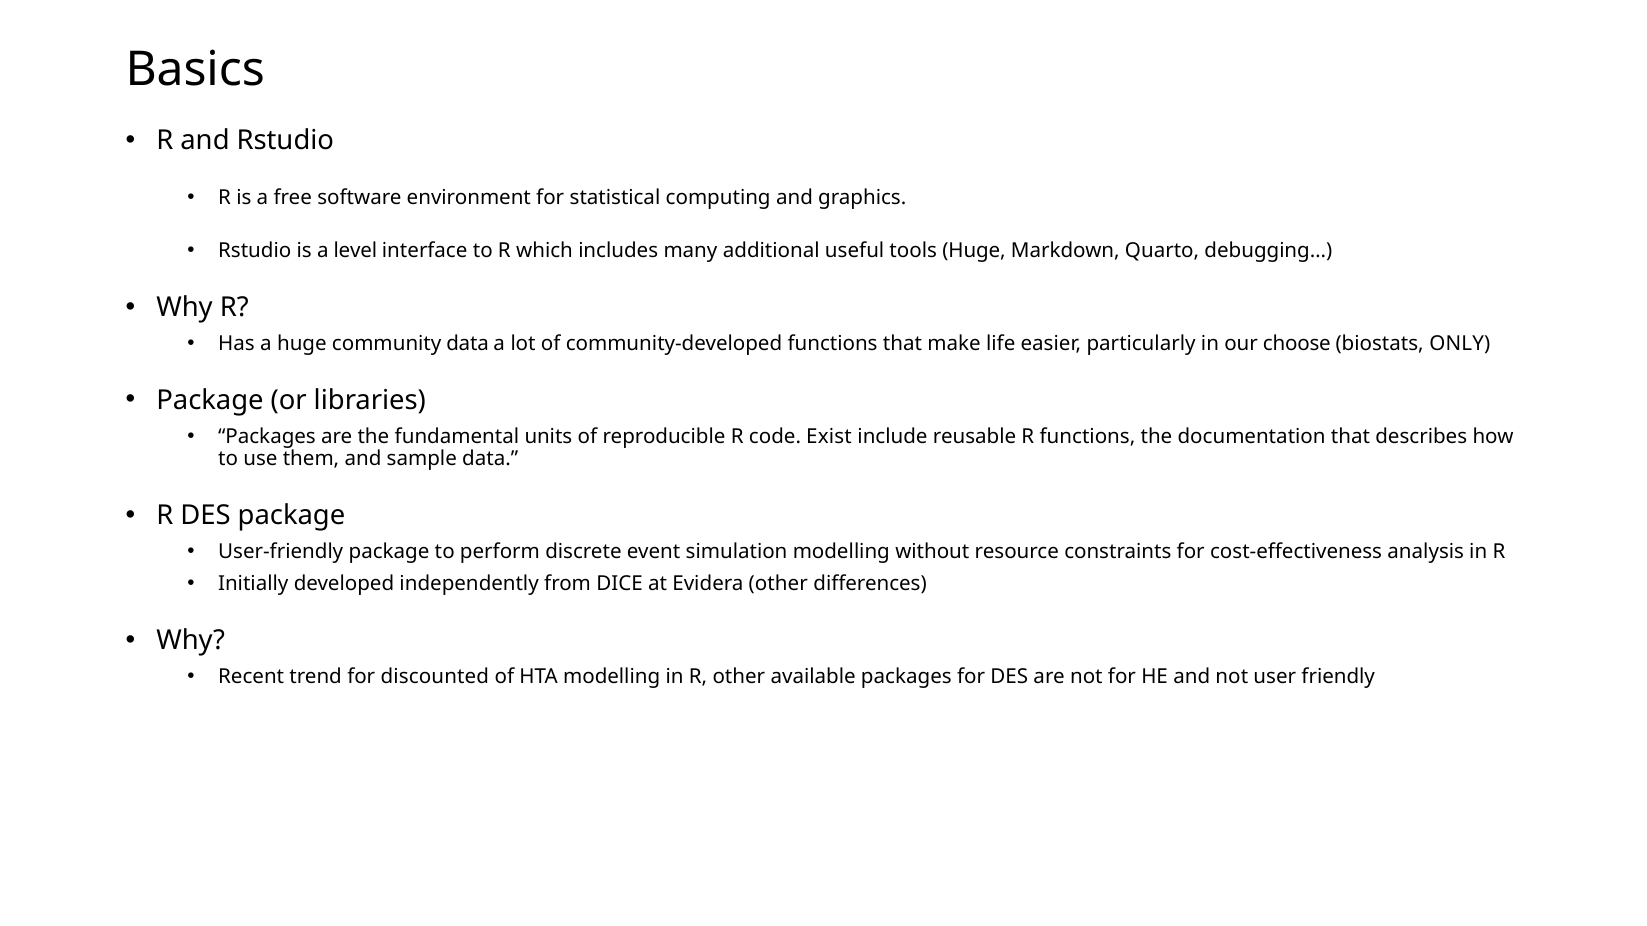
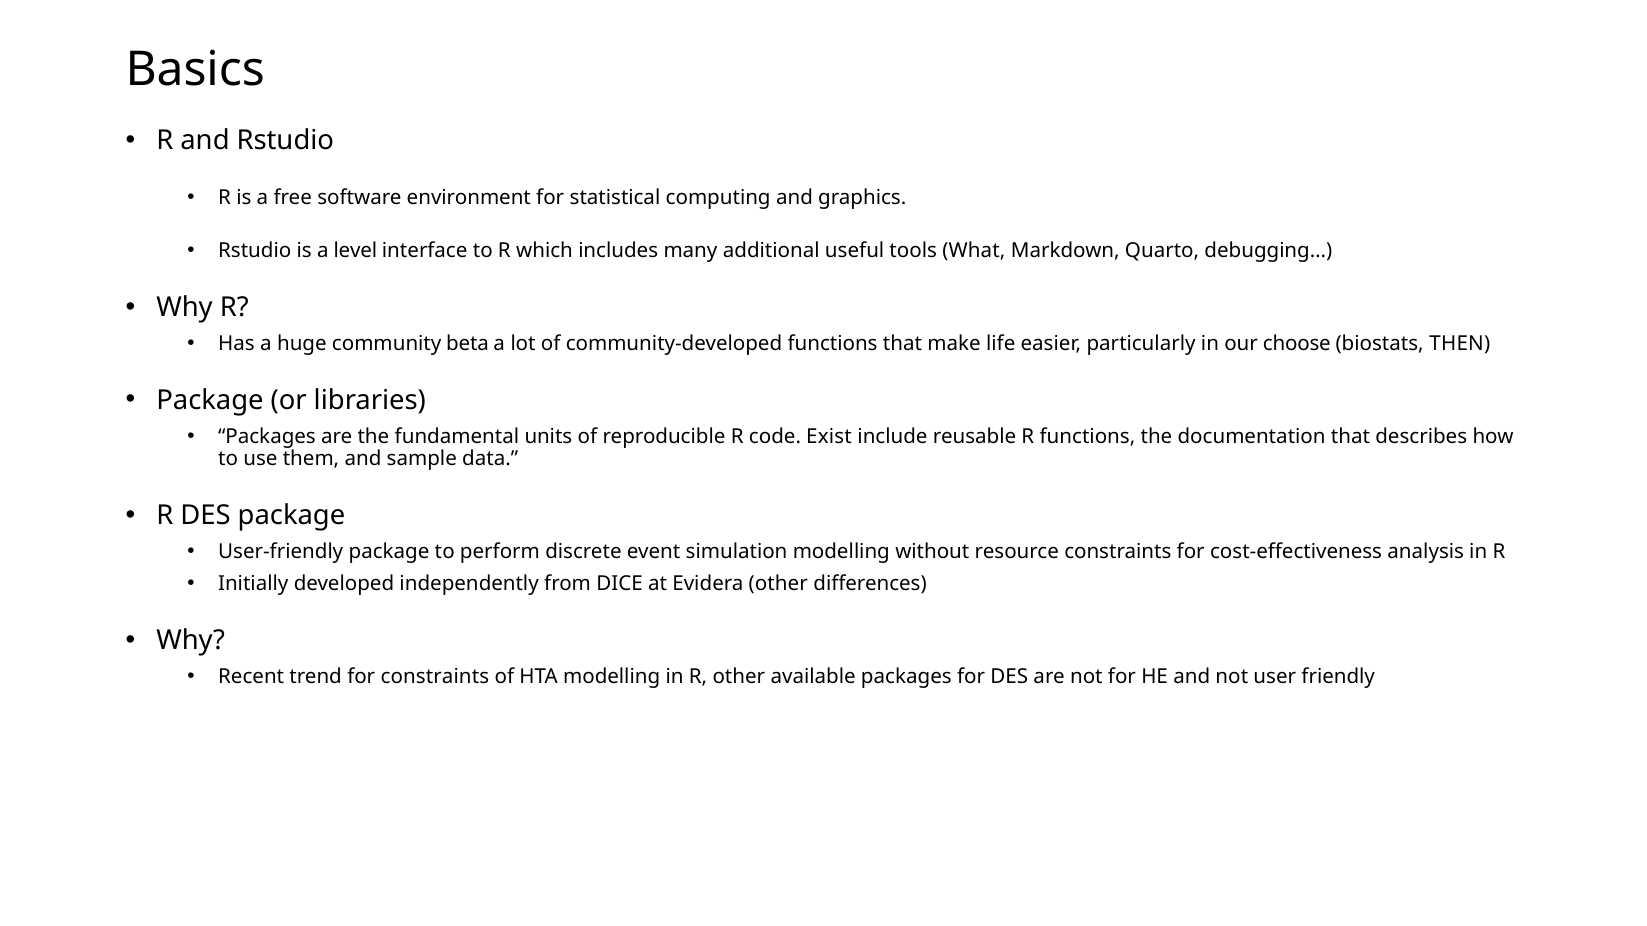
tools Huge: Huge -> What (974, 251)
community data: data -> beta (468, 344)
ONLY: ONLY -> THEN (1460, 344)
for discounted: discounted -> constraints (435, 677)
